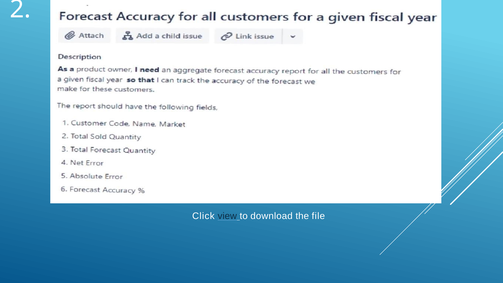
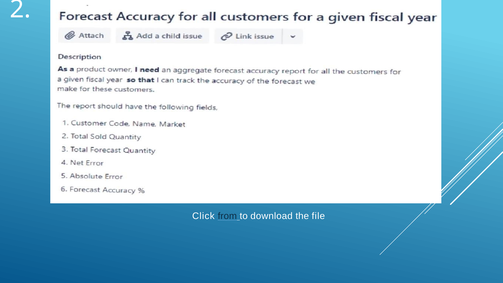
view: view -> from (227, 216)
